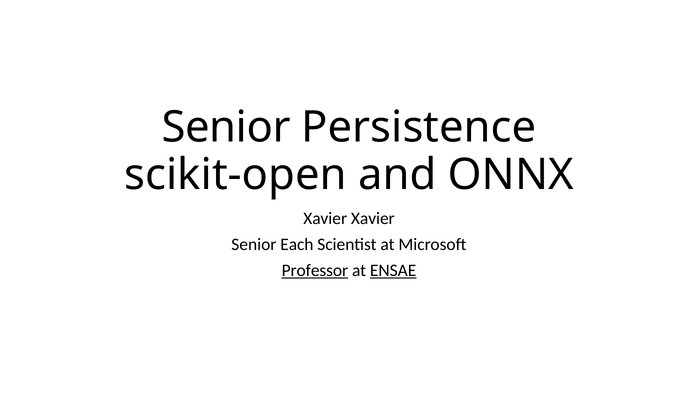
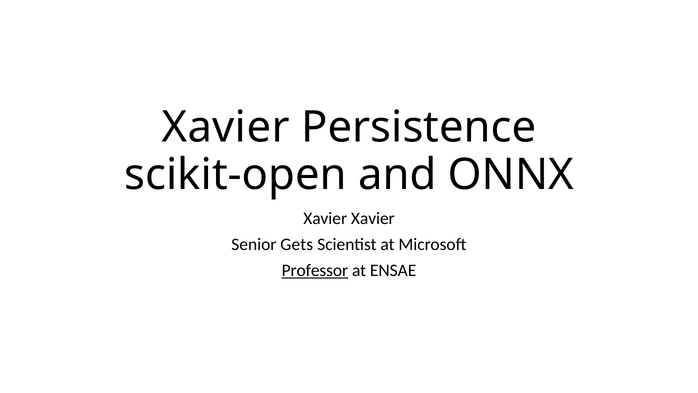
Senior: Senior -> Xavier (226, 127)
Each: Each -> Gets (297, 244)
ENSAE underline: present -> none (393, 270)
